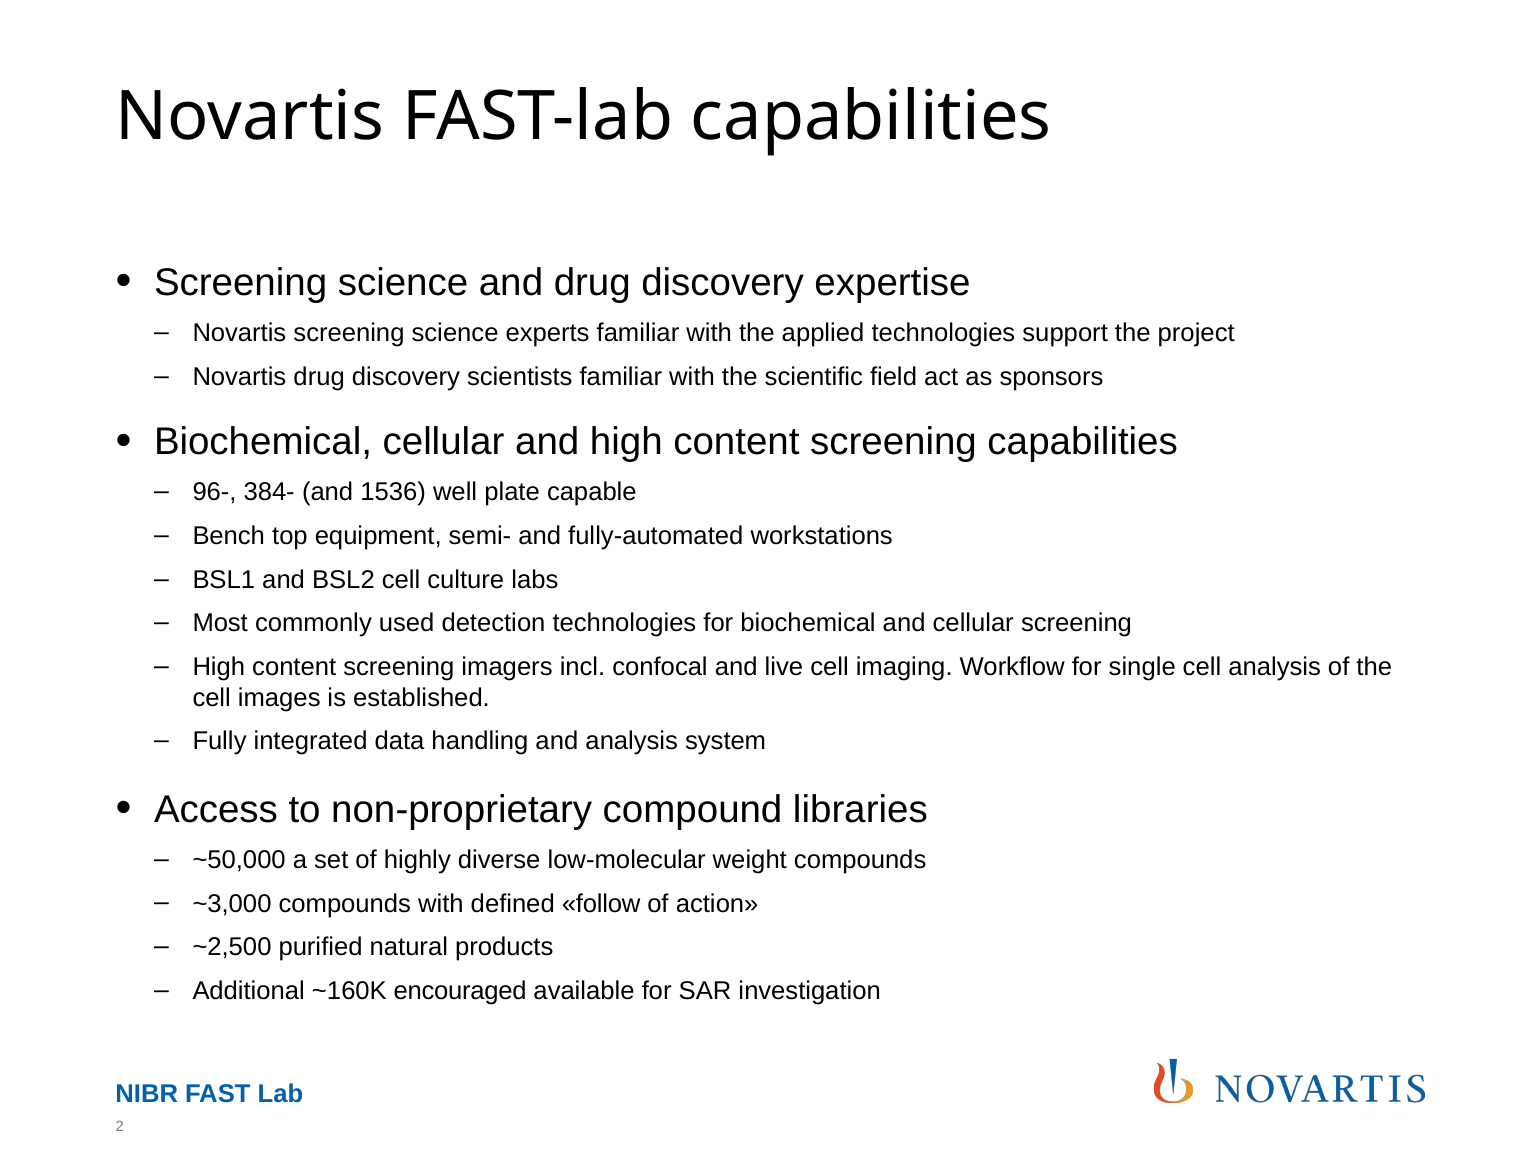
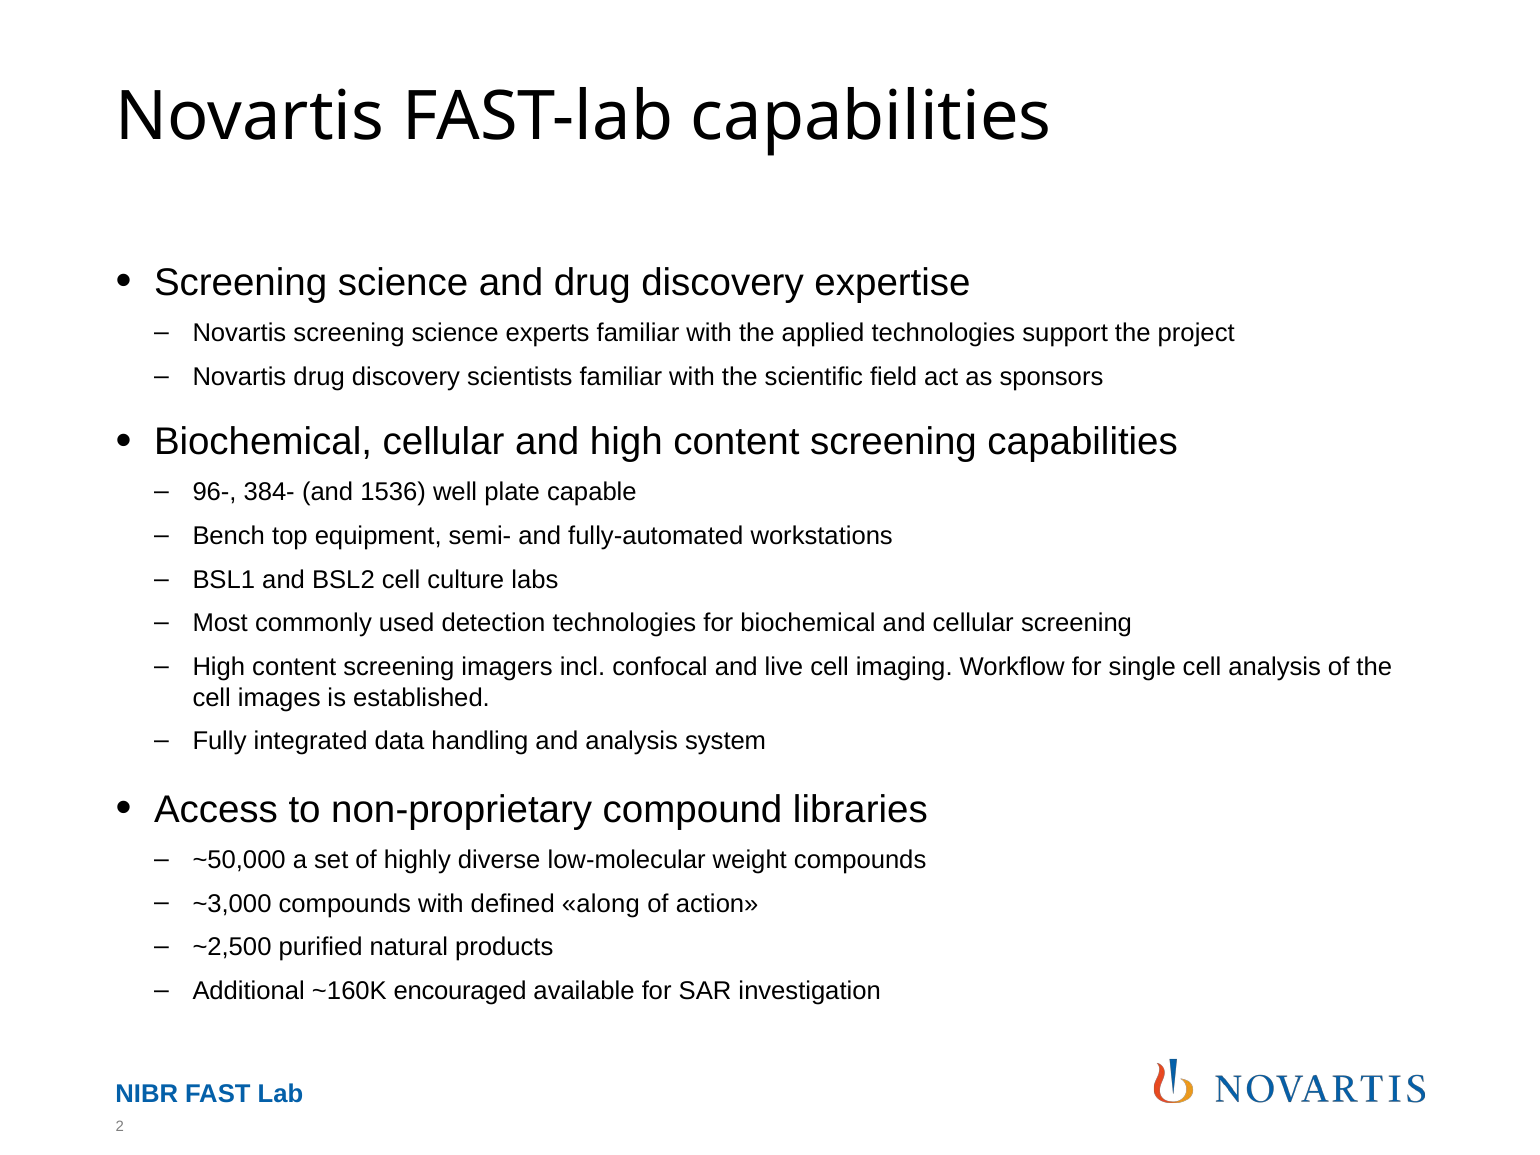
follow: follow -> along (601, 904)
